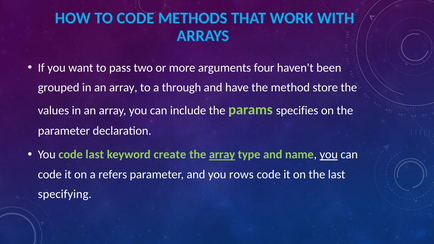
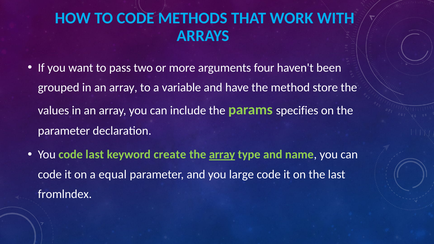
through: through -> variable (181, 88)
you underline: present -> none (329, 155)
refers: refers -> equal (113, 174)
rows: rows -> large (241, 174)
specifying: specifying -> fromlndex (65, 194)
